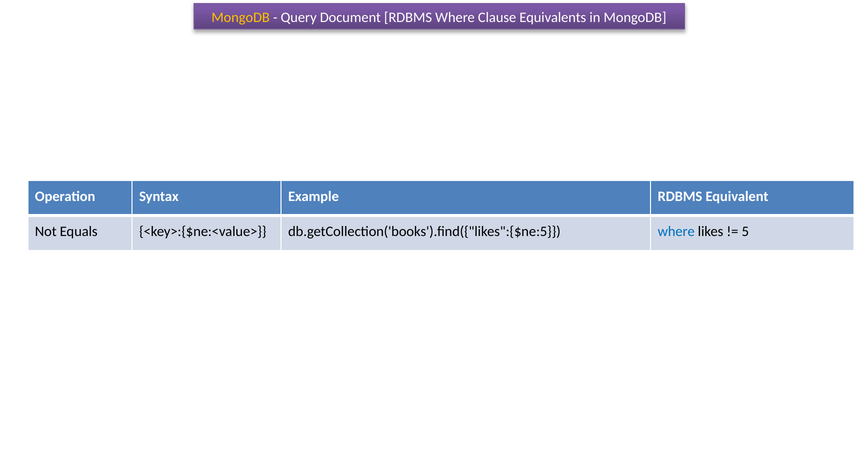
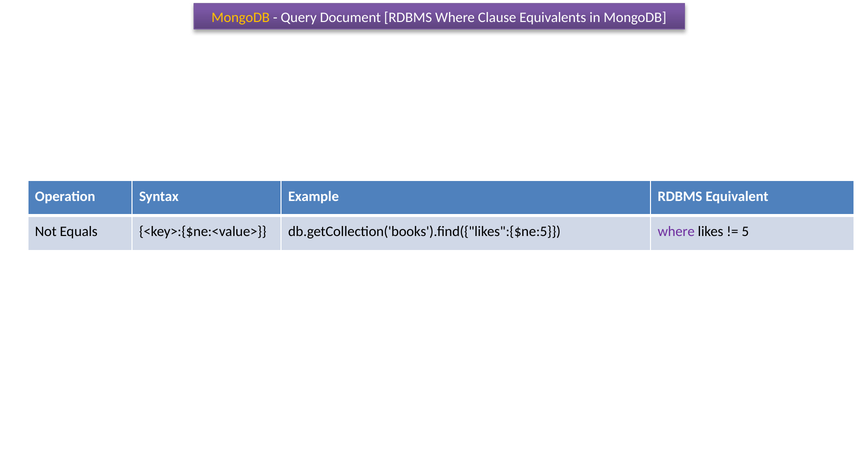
where colour: blue -> purple (676, 231)
